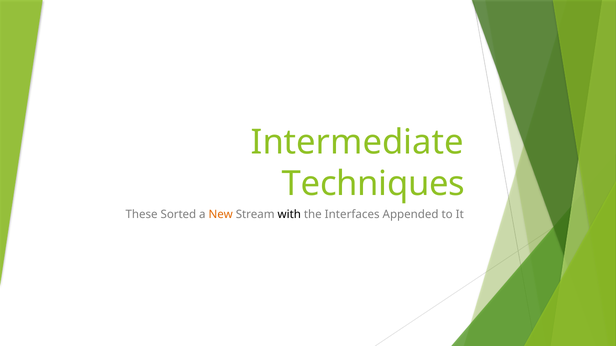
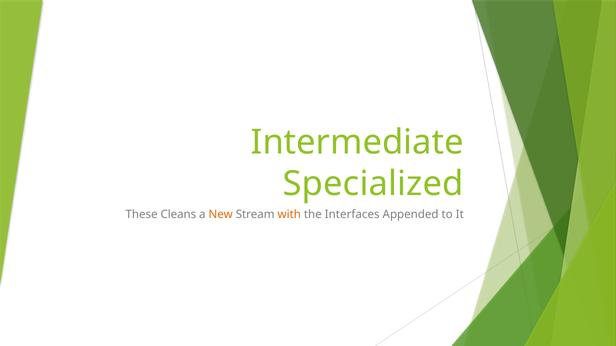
Techniques: Techniques -> Specialized (373, 184)
Sorted: Sorted -> Cleans (178, 215)
with colour: black -> orange (289, 215)
